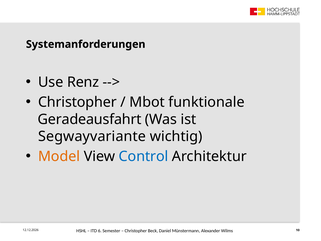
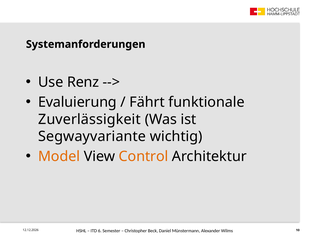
Christopher: Christopher -> Evaluierung (77, 102)
Mbot: Mbot -> Fährt (147, 102)
Geradeausfahrt: Geradeausfahrt -> Zuverlässigkeit (89, 119)
Control colour: blue -> orange (144, 156)
